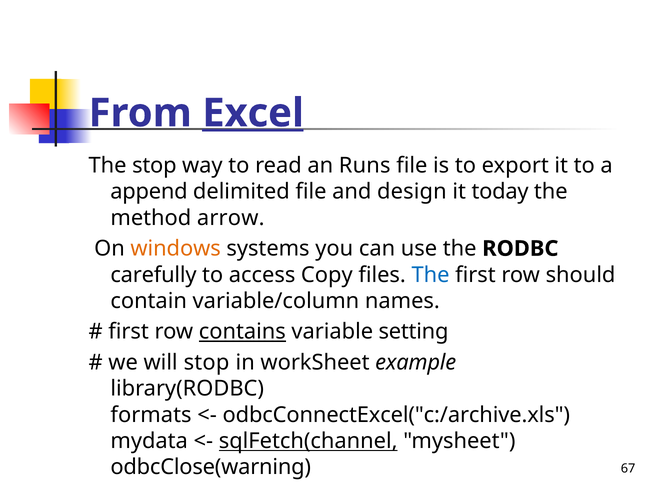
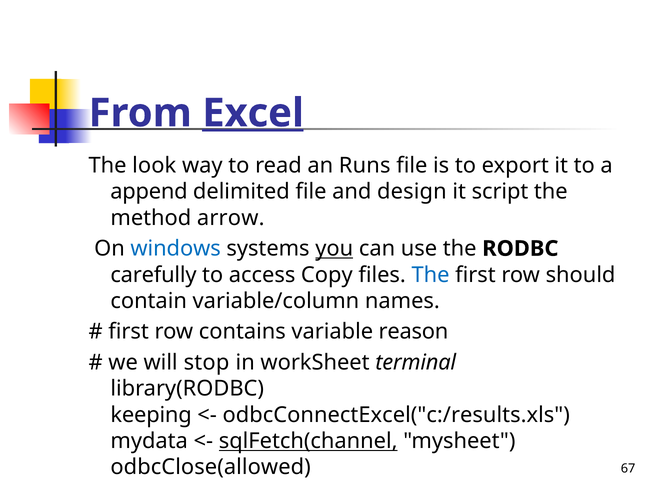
The stop: stop -> look (154, 166)
today: today -> script (500, 192)
windows colour: orange -> blue (176, 249)
you underline: none -> present (334, 249)
contains underline: present -> none (242, 332)
setting: setting -> reason (414, 332)
example: example -> terminal (416, 362)
formats: formats -> keeping (151, 415)
odbcConnectExcel("c:/archive.xls: odbcConnectExcel("c:/archive.xls -> odbcConnectExcel("c:/results.xls (396, 415)
odbcClose(warning: odbcClose(warning -> odbcClose(allowed (211, 467)
